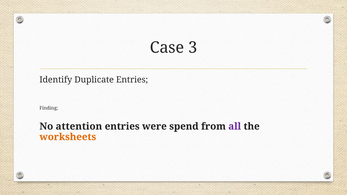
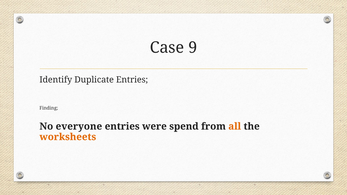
3: 3 -> 9 (193, 48)
attention: attention -> everyone (79, 126)
all colour: purple -> orange (235, 126)
